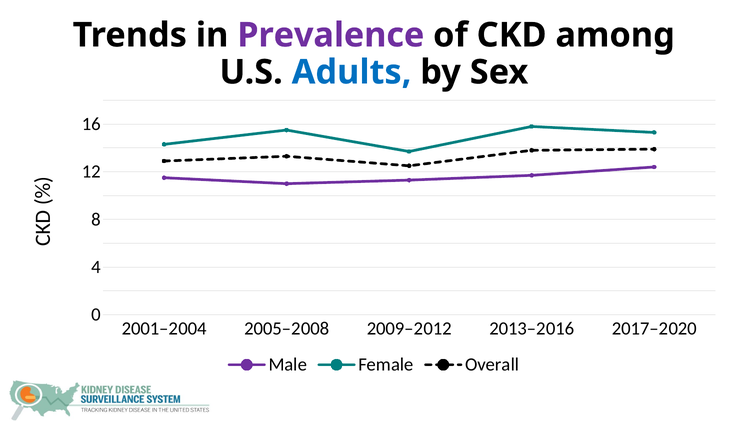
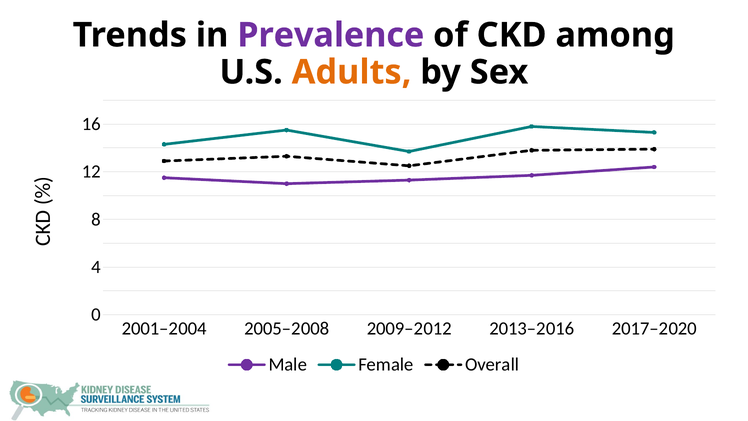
Adults colour: blue -> orange (352, 72)
